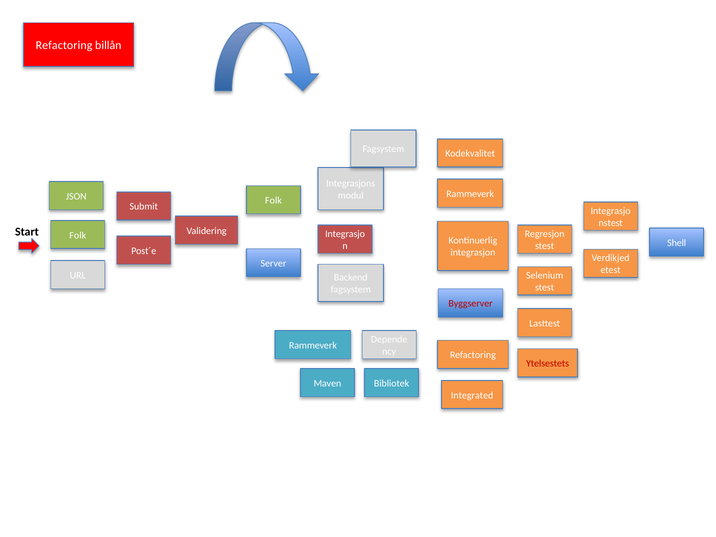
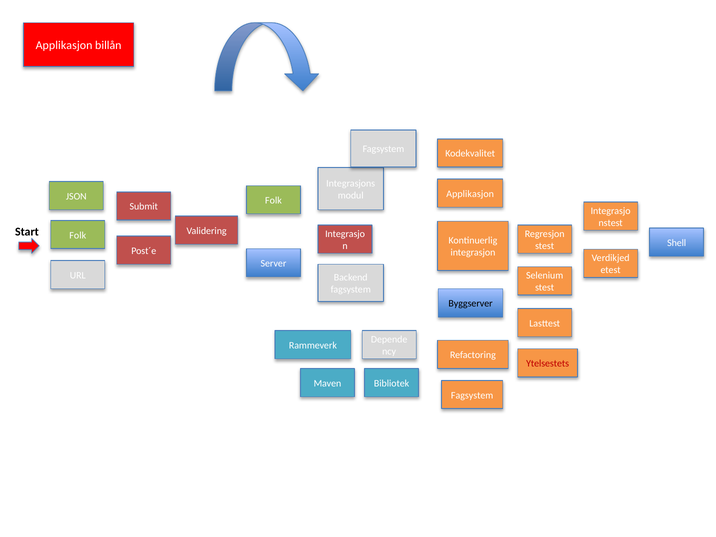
Refactoring: Refactoring -> Applikasjon (64, 45)
Rammeverk: Rammeverk -> Applikasjon (470, 194)
Byggserver colour: red -> black (471, 304)
Integrated: Integrated -> Fagsystem (472, 395)
